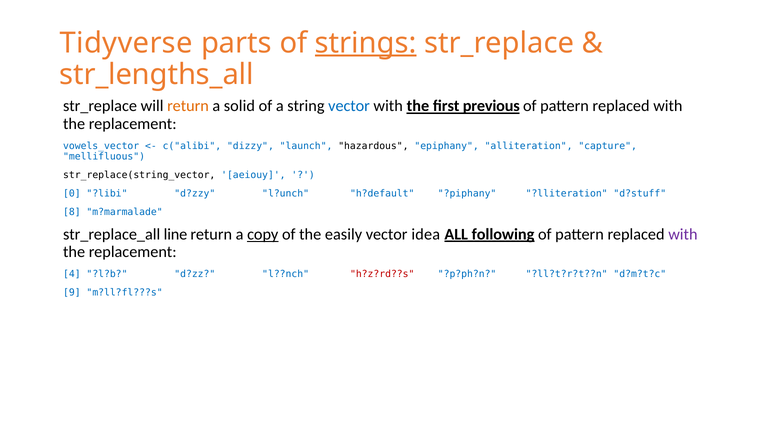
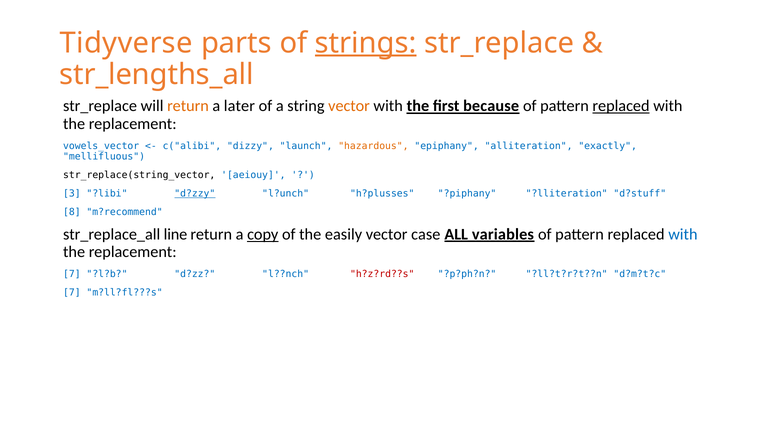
solid: solid -> later (239, 106)
vector colour: blue -> orange (349, 106)
previous: previous -> because (491, 106)
replaced underline: none -> present (621, 106)
hazardous colour: black -> orange (373, 146)
capture: capture -> exactly (608, 146)
0: 0 -> 3 (72, 194)
d?zzy underline: none -> present (195, 194)
h?default: h?default -> h?plusses (382, 194)
m?marmalade: m?marmalade -> m?recommend (125, 212)
idea: idea -> case (426, 234)
following: following -> variables (503, 234)
with colour: purple -> blue (683, 234)
4: 4 -> 7 (72, 274)
9: 9 -> 7 (72, 293)
